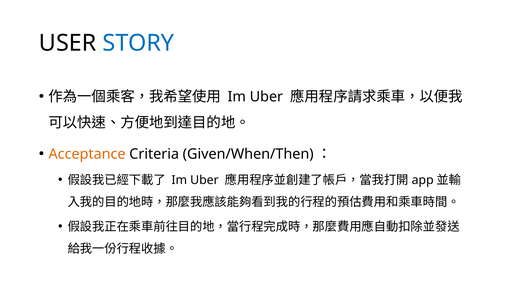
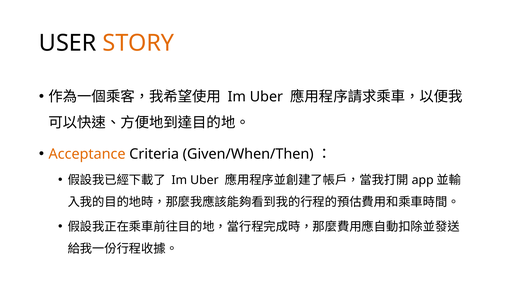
STORY colour: blue -> orange (138, 43)
